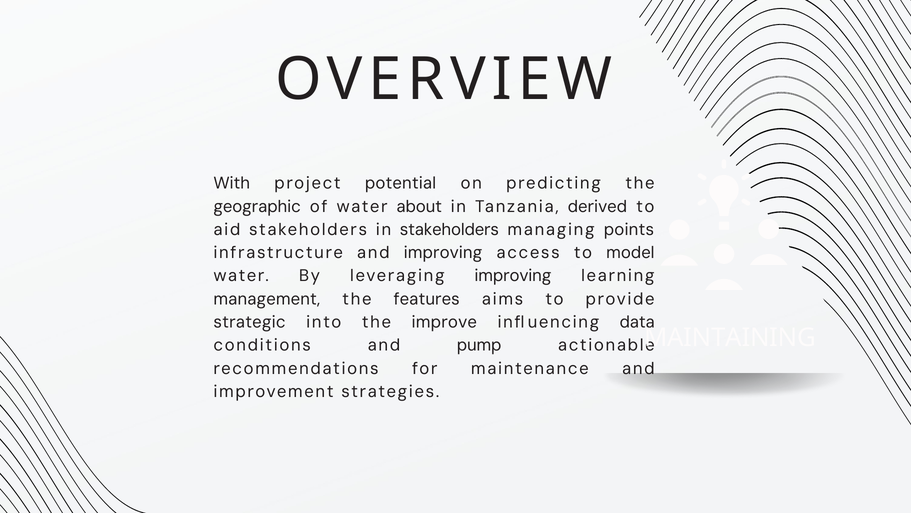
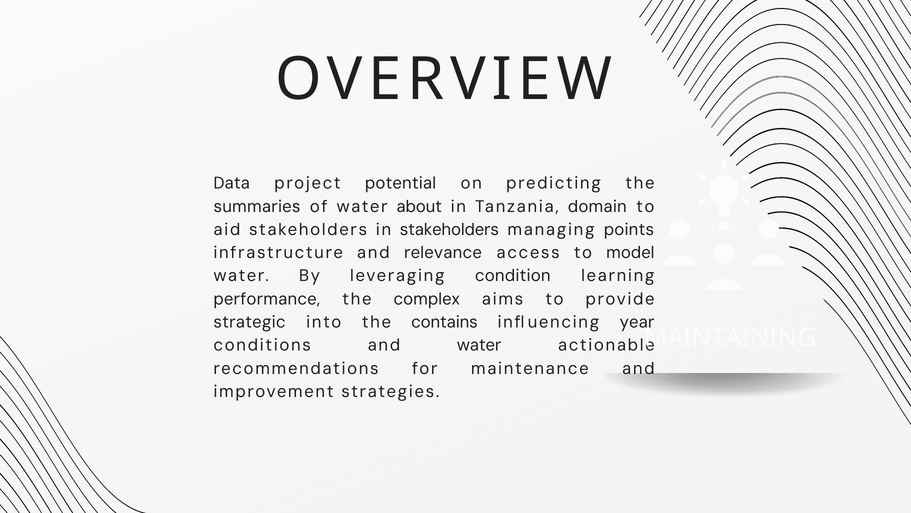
With: With -> Data (232, 183)
geographic: geographic -> summaries (257, 206)
derived: derived -> domain (597, 206)
and improving: improving -> relevance (443, 253)
leveraging improving: improving -> condition (513, 276)
management: management -> performance (267, 299)
features: features -> complex (427, 299)
improve: improve -> contains (444, 322)
data: data -> year (637, 322)
and pump: pump -> water (479, 345)
